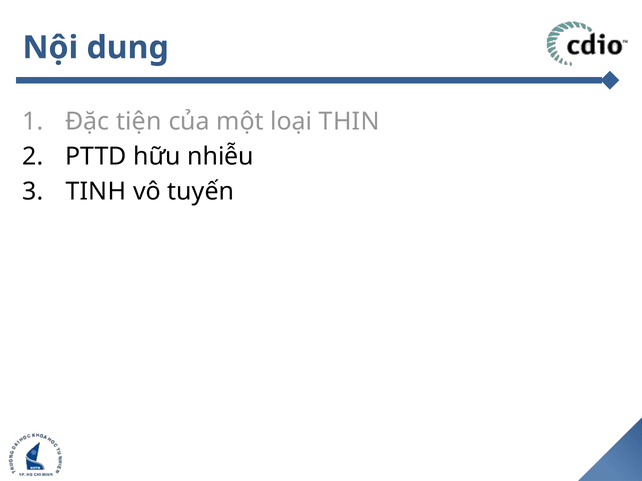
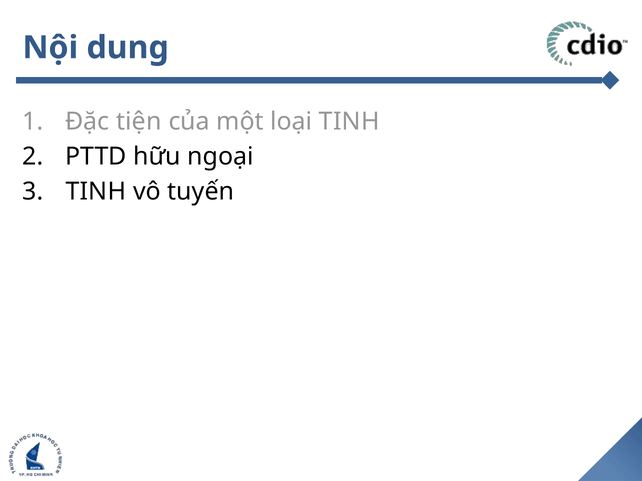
loại THIN: THIN -> TINH (349, 122)
nhiễu: nhiễu -> ngoại (221, 157)
